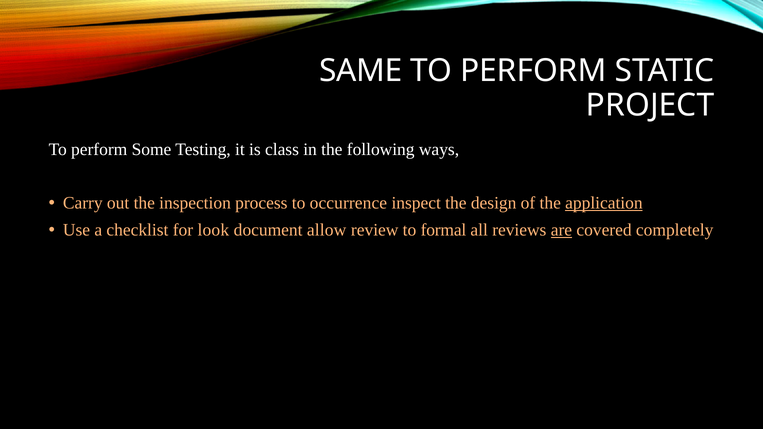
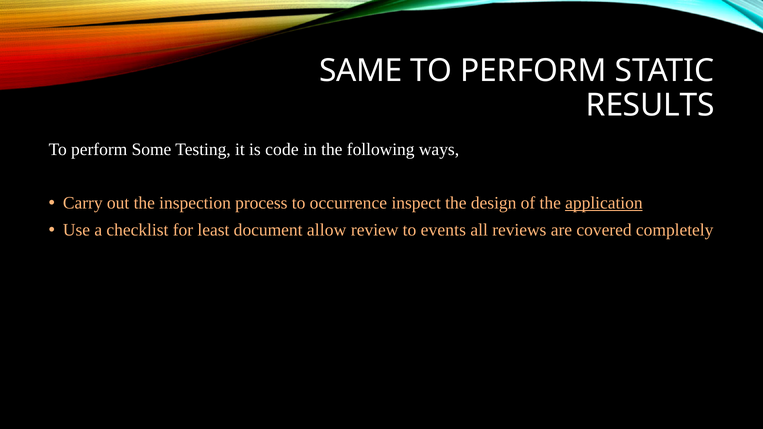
PROJECT: PROJECT -> RESULTS (650, 105)
class: class -> code (282, 150)
look: look -> least (213, 230)
formal: formal -> events (443, 230)
are underline: present -> none (561, 230)
